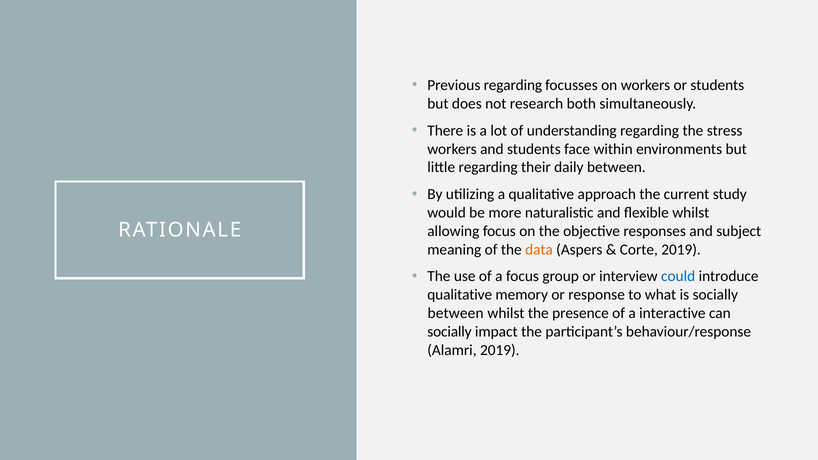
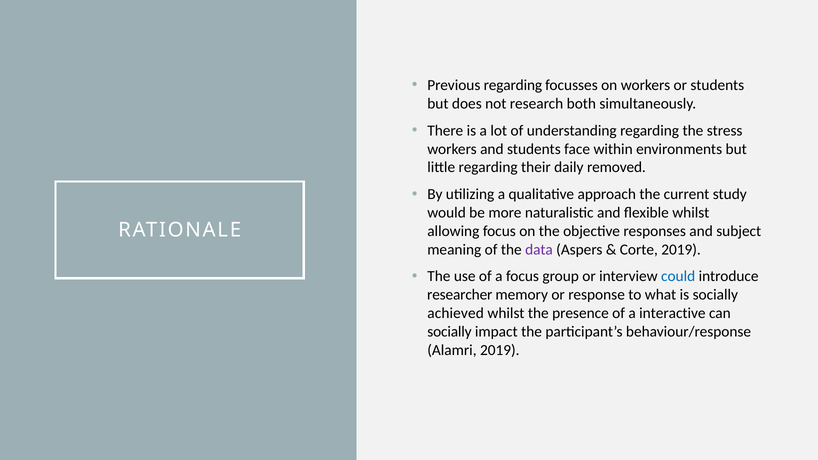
daily between: between -> removed (616, 167)
data colour: orange -> purple (539, 250)
qualitative: qualitative -> researcher (460, 295)
between: between -> achieved (456, 313)
